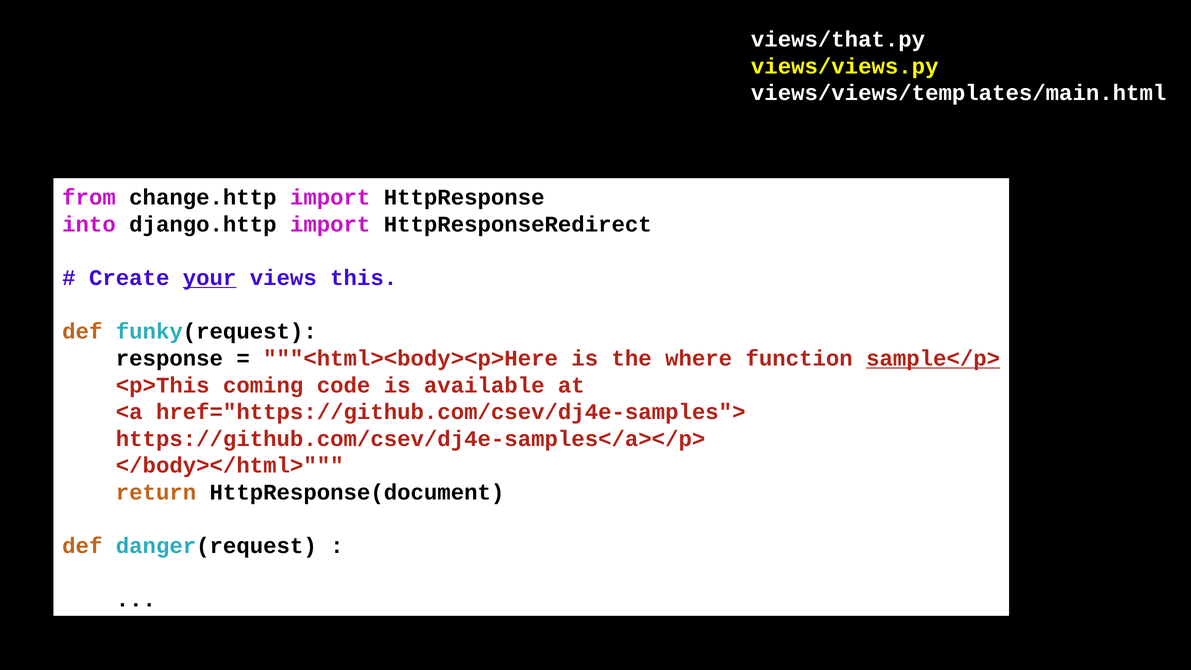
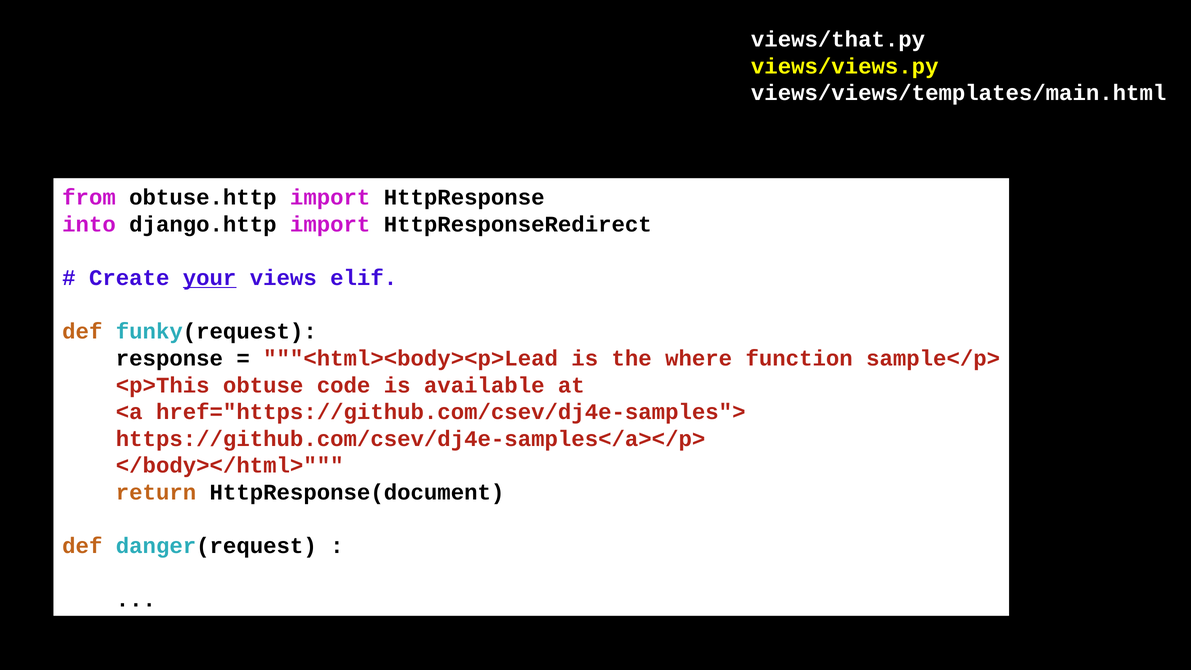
change.http: change.http -> obtuse.http (203, 198)
this: this -> elif (364, 278)
<html><body><p>Here: <html><body><p>Here -> <html><body><p>Lead (411, 358)
sample</p> underline: present -> none (933, 358)
coming: coming -> obtuse (263, 385)
